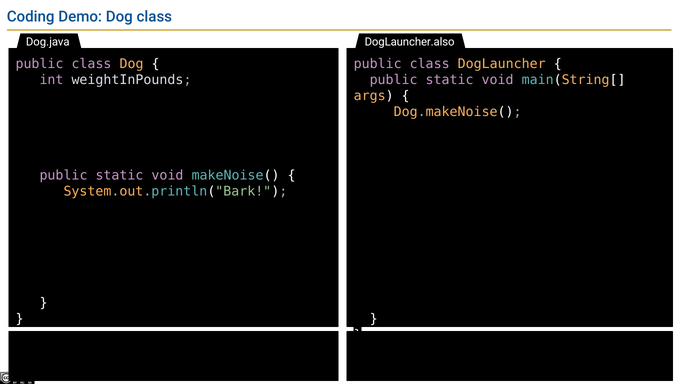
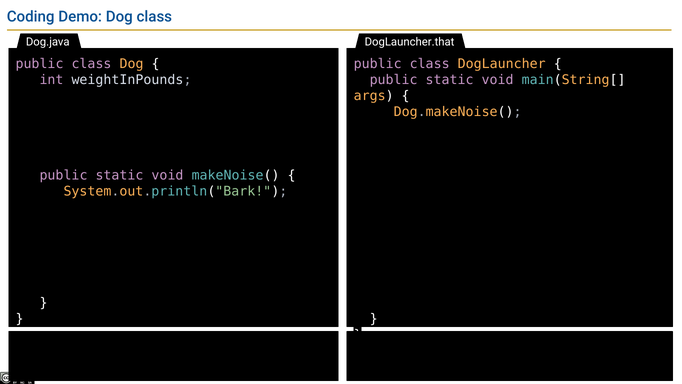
DogLauncher.also: DogLauncher.also -> DogLauncher.that (410, 42)
